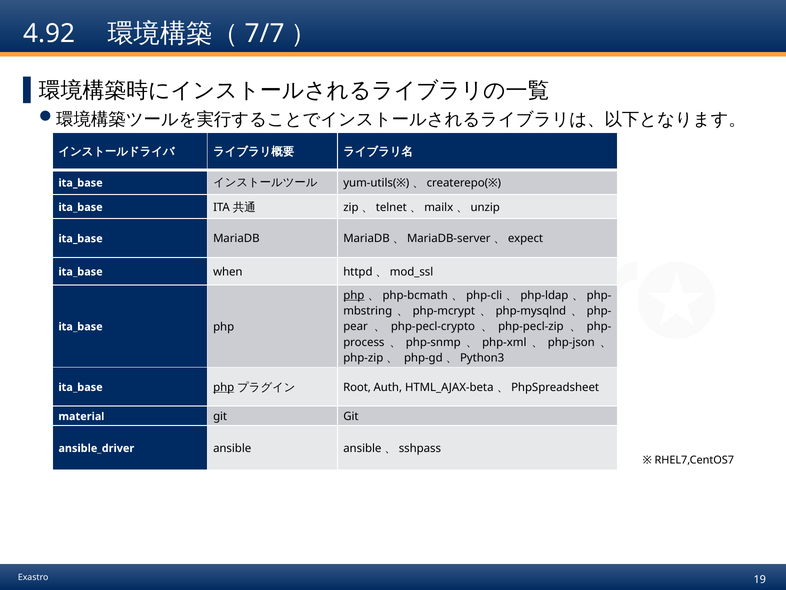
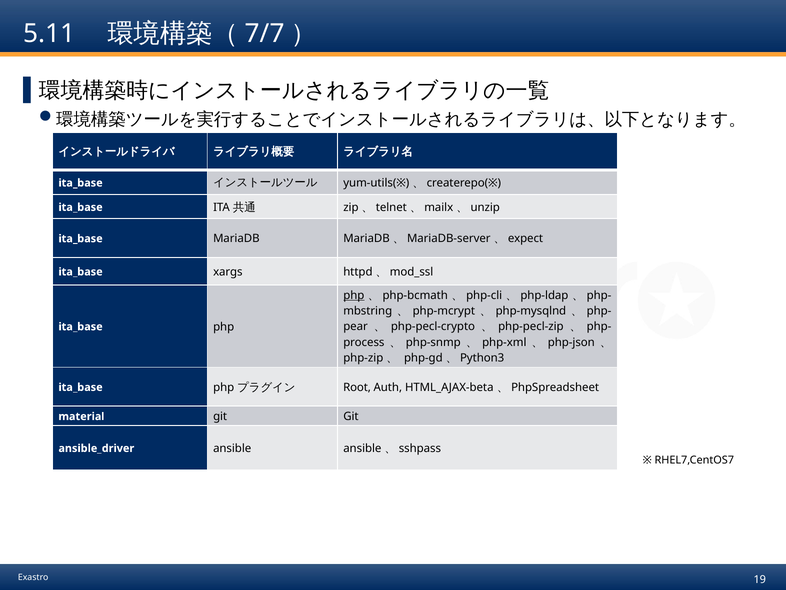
4.92: 4.92 -> 5.11 (49, 33)
when: when -> xargs (228, 272)
php underline: present -> none (224, 387)
